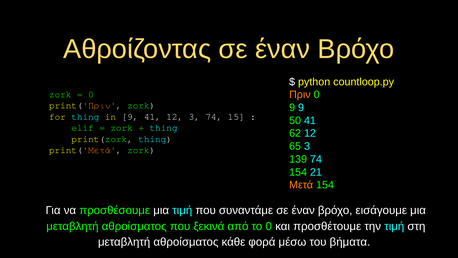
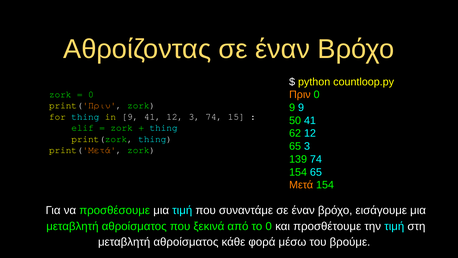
154 21: 21 -> 65 (316, 172)
βήματα: βήματα -> βρούμε (350, 242)
